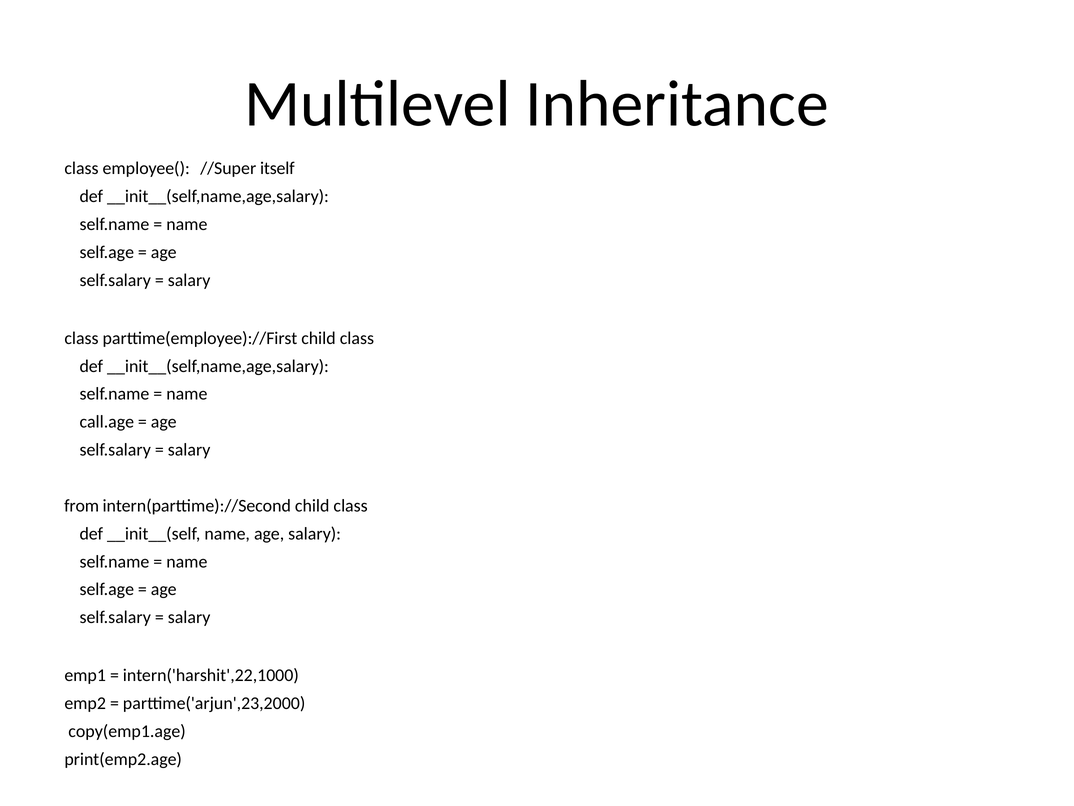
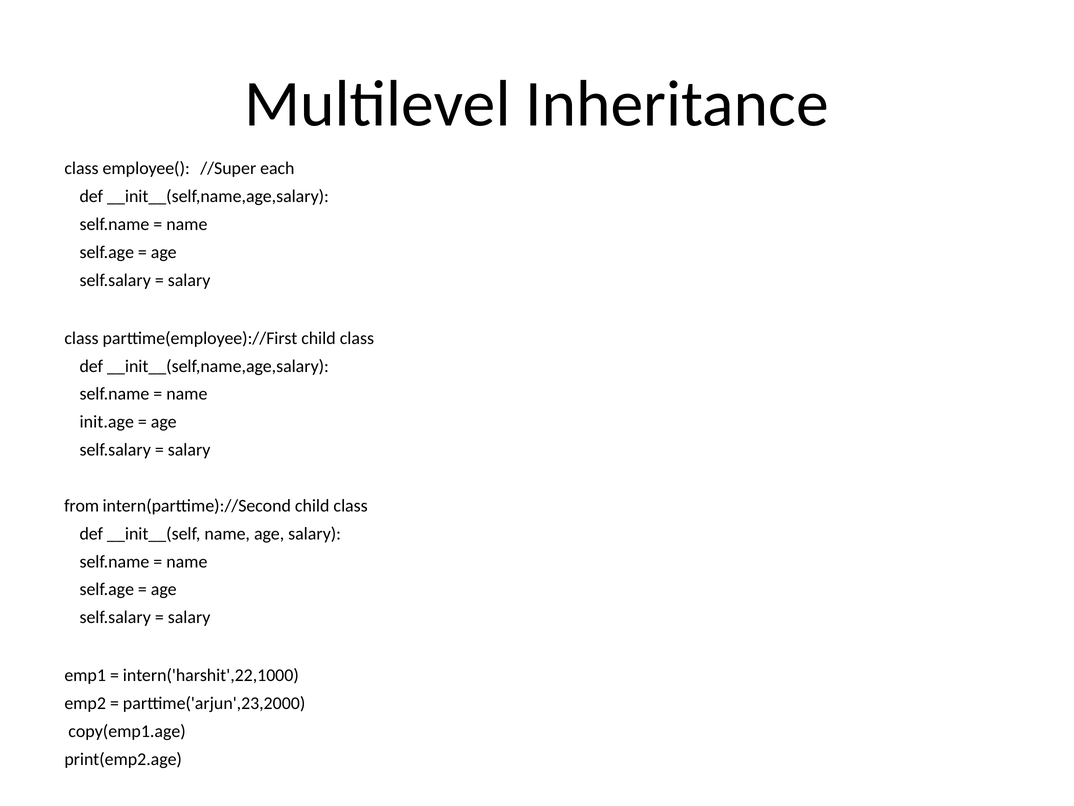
itself: itself -> each (277, 168)
call.age: call.age -> init.age (107, 422)
